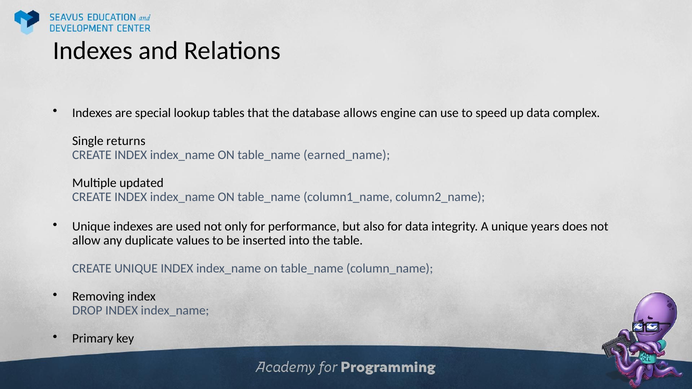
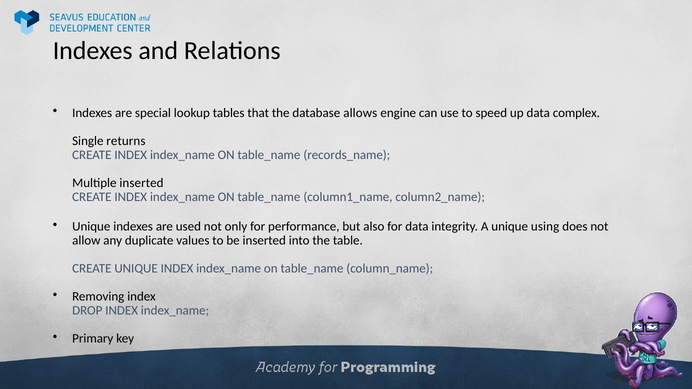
earned_name: earned_name -> records_name (347, 155)
Multiple updated: updated -> inserted (141, 183)
years: years -> using (545, 227)
